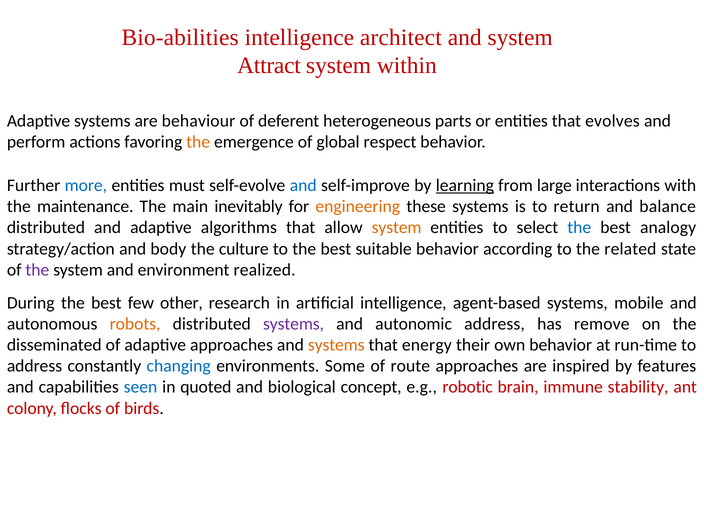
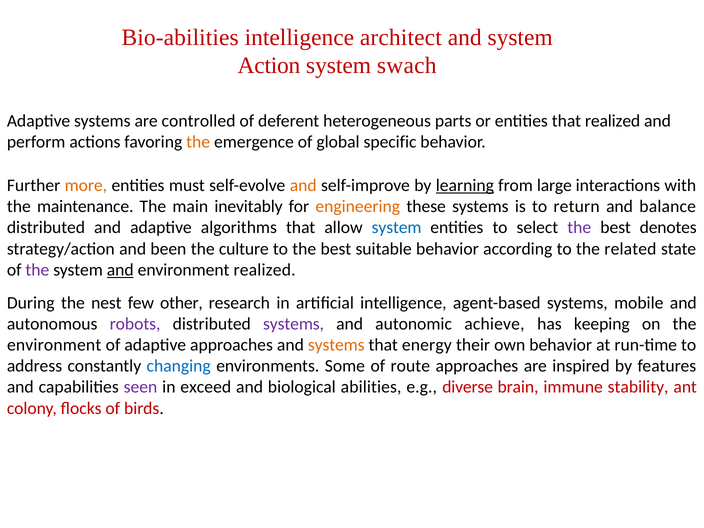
Attract: Attract -> Action (269, 66)
within: within -> swach (407, 66)
behaviour: behaviour -> controlled (199, 121)
that evolves: evolves -> realized (613, 121)
respect: respect -> specific (390, 142)
more colour: blue -> orange (86, 185)
and colour: blue -> orange (303, 185)
system colour: orange -> blue (397, 228)
the colour: blue -> purple (579, 228)
analogy: analogy -> denotes (668, 228)
body: body -> been (168, 249)
and underline: none -> present (120, 270)
During the best: best -> nest (106, 303)
robots colour: orange -> purple (135, 324)
autonomic address: address -> achieve (494, 324)
remove: remove -> keeping (602, 324)
disseminated: disseminated -> environment (54, 345)
seen colour: blue -> purple (140, 387)
quoted: quoted -> exceed (206, 387)
concept: concept -> abilities (371, 387)
robotic: robotic -> diverse (468, 387)
